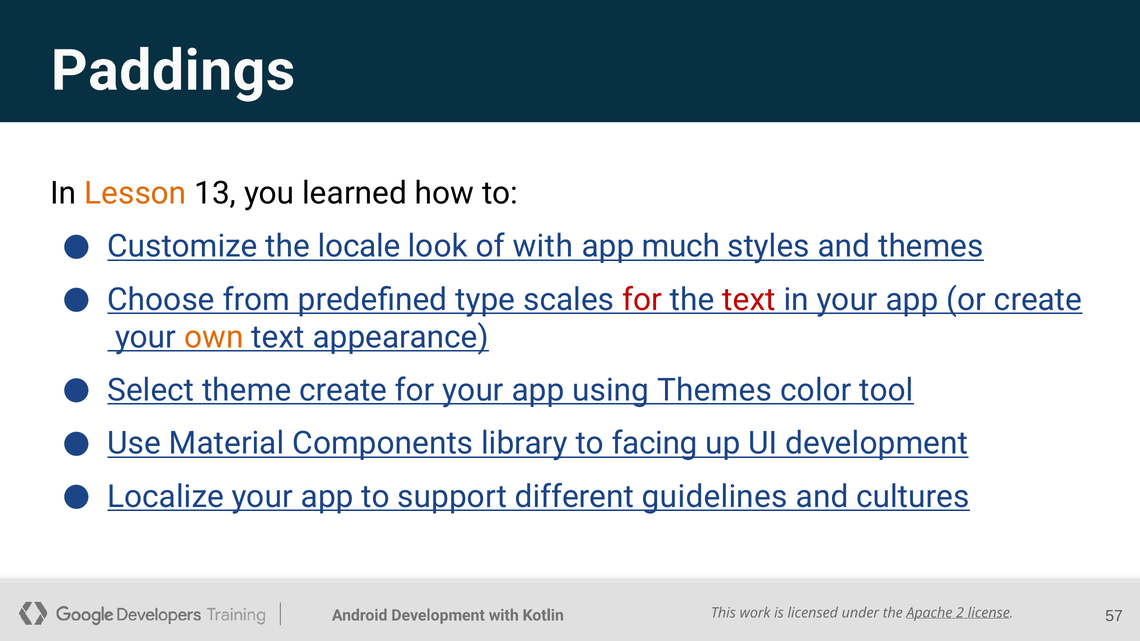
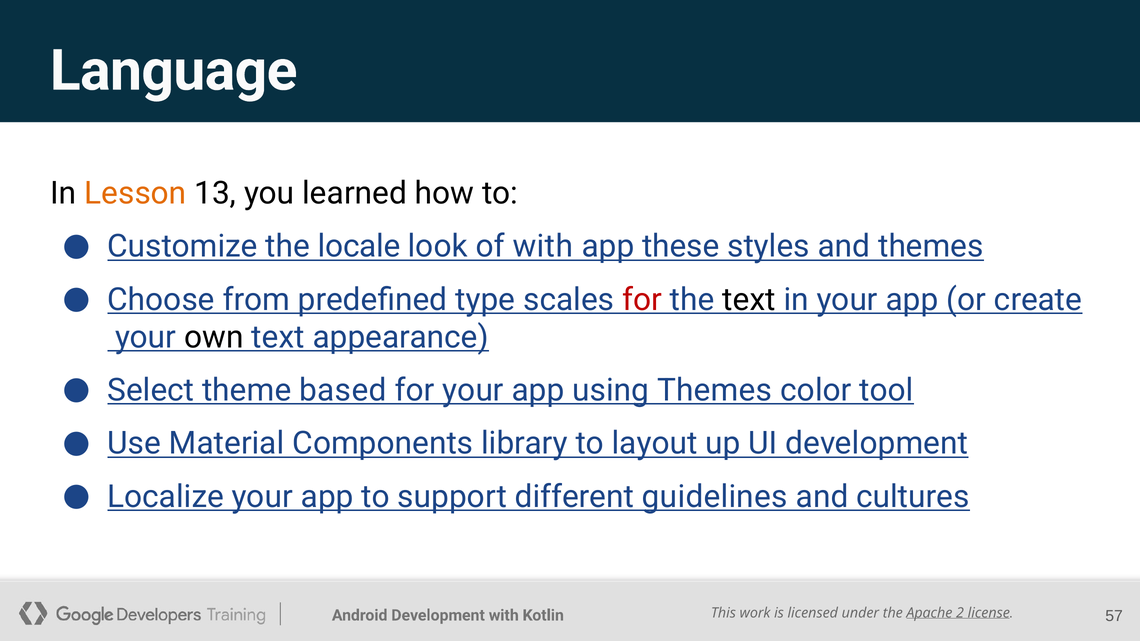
Paddings: Paddings -> Language (174, 71)
much: much -> these (681, 247)
text colour: red -> black (749, 300)
own colour: orange -> black (214, 337)
theme create: create -> based (343, 390)
facing: facing -> layout (655, 444)
